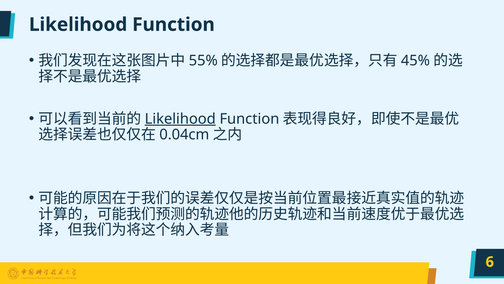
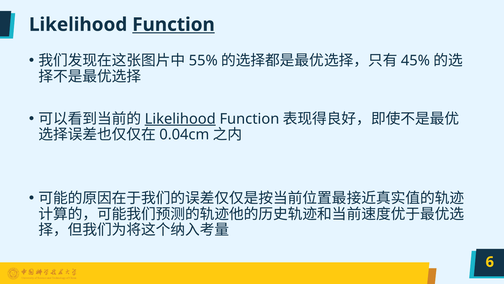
Function underline: none -> present (173, 25)
